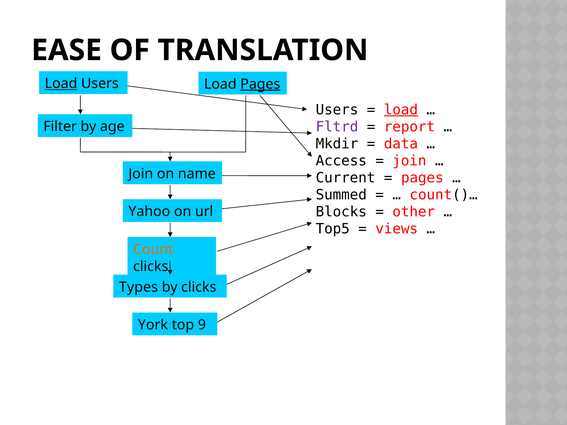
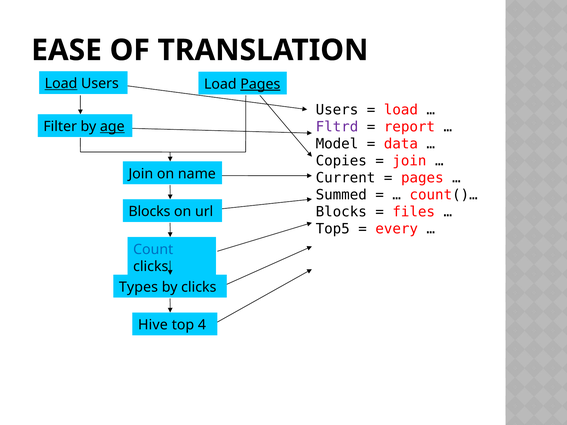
load underline: present -> none (401, 110)
age underline: none -> present (112, 127)
Mkdir: Mkdir -> Model (337, 144)
Access: Access -> Copies (341, 161)
other: other -> files (414, 212)
Yahoo: Yahoo -> Blocks (149, 212)
views: views -> every (397, 229)
Count colour: orange -> blue (153, 250)
York: York -> Hive (153, 325)
9: 9 -> 4 (202, 325)
